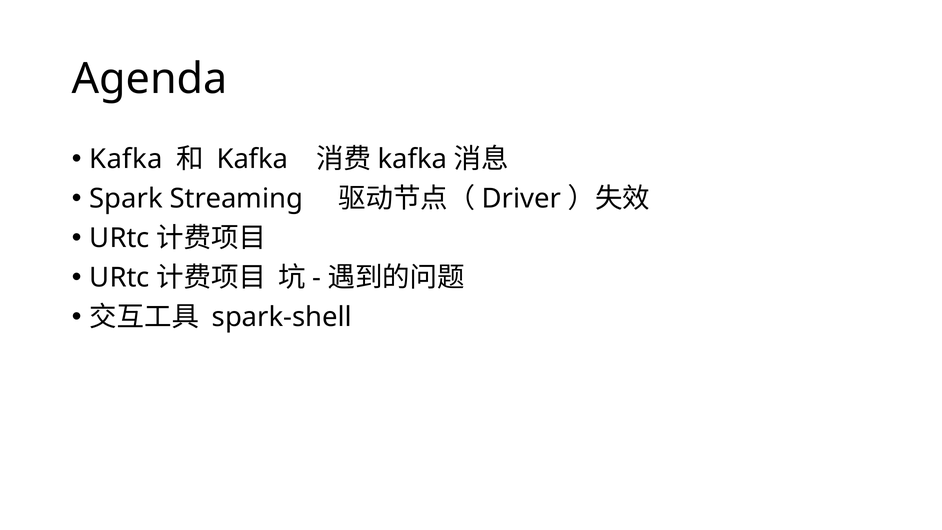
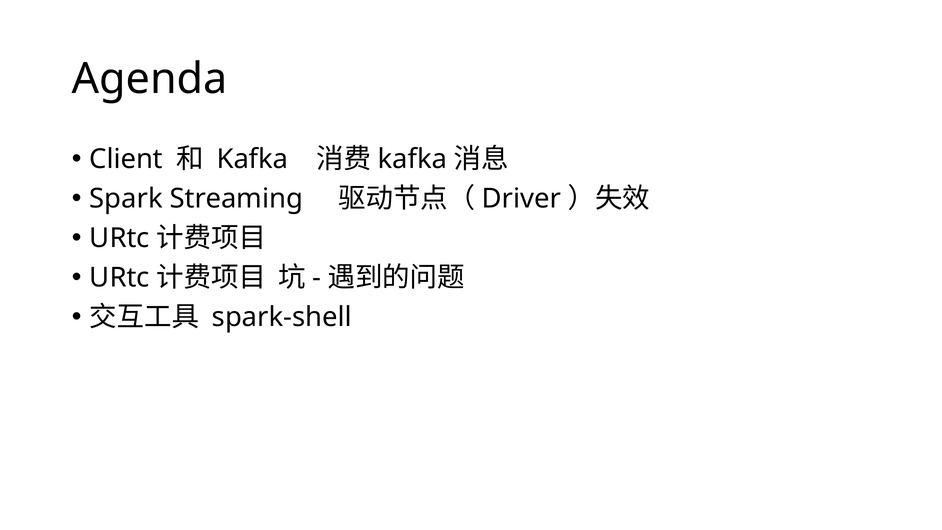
Kafka: Kafka -> Client (126, 159)
